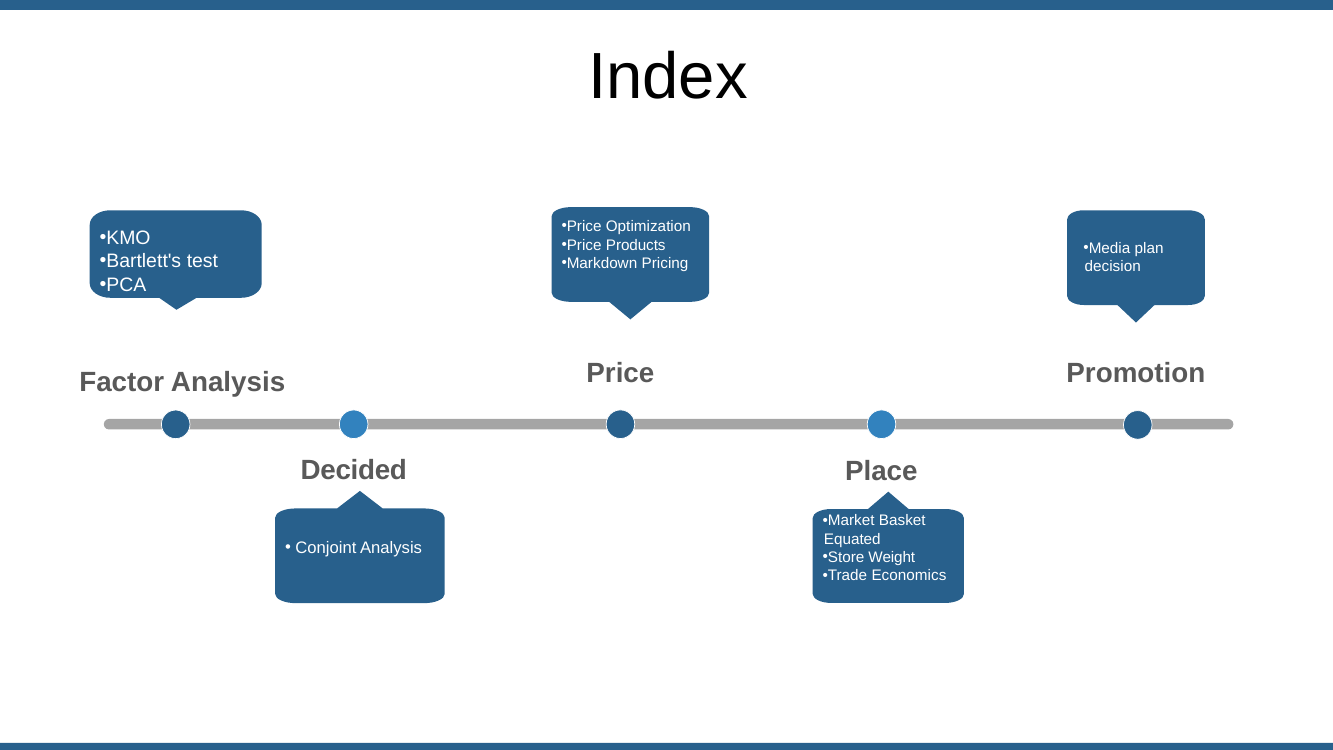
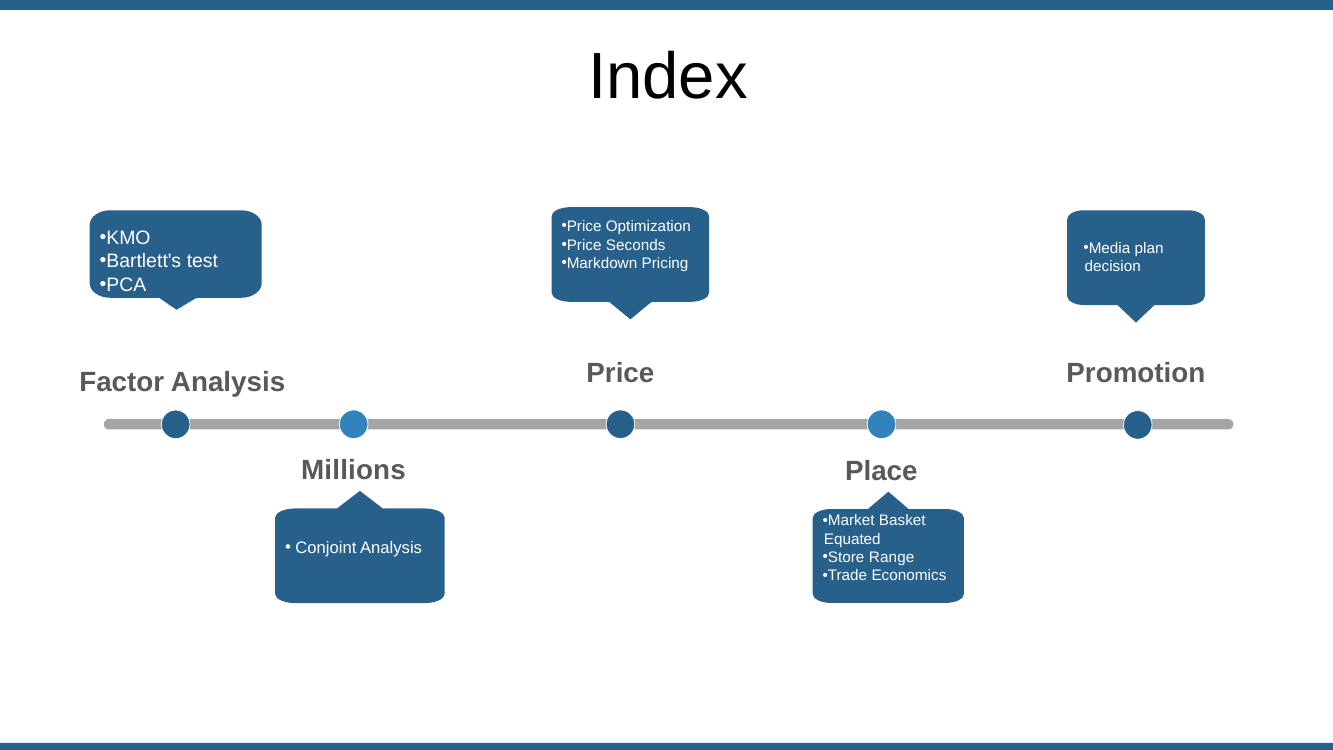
Products: Products -> Seconds (636, 245)
Decided: Decided -> Millions (353, 470)
Weight: Weight -> Range (892, 557)
